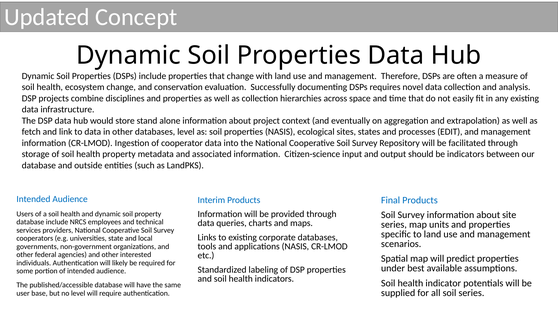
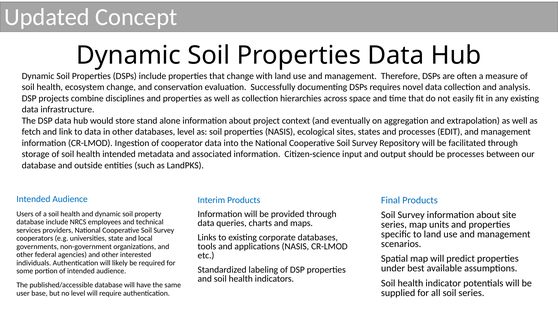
health property: property -> intended (119, 154)
be indicators: indicators -> processes (466, 154)
